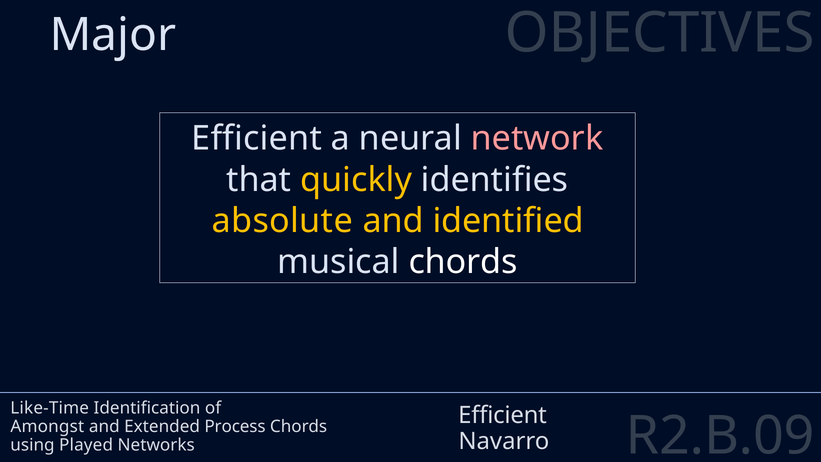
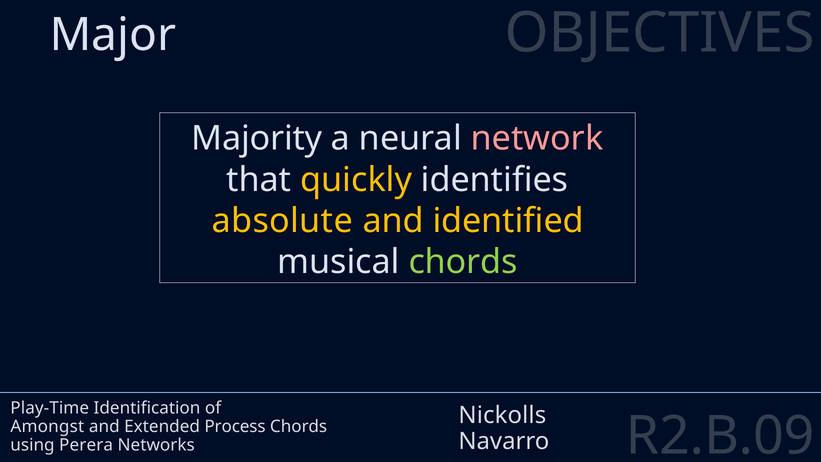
Efficient: Efficient -> Majority (257, 139)
chords colour: white -> light green (463, 262)
Like-Time: Like-Time -> Play-Time (50, 408)
Efficient: Efficient -> Nickolls (502, 415)
Played: Played -> Perera (86, 445)
